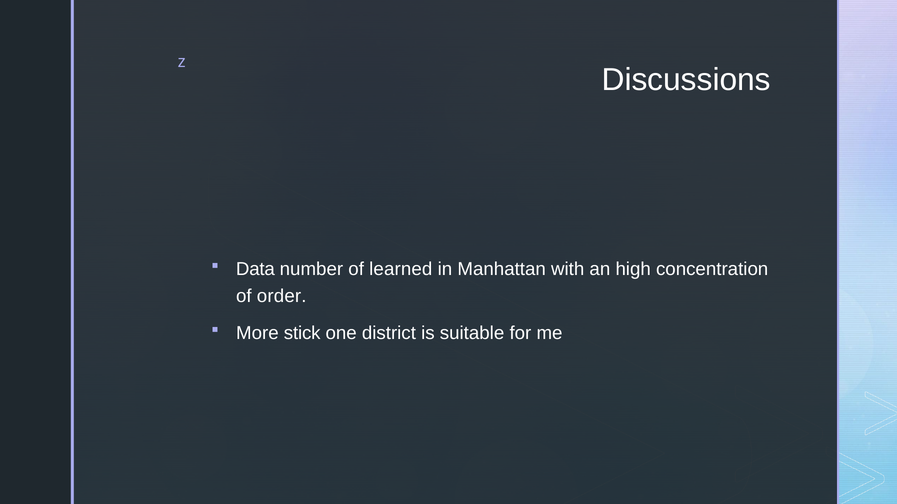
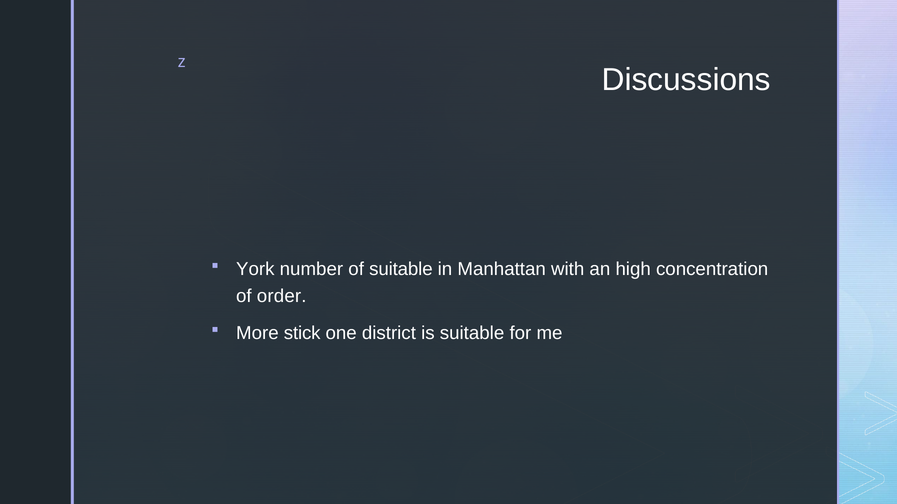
Data: Data -> York (255, 270)
of learned: learned -> suitable (401, 270)
